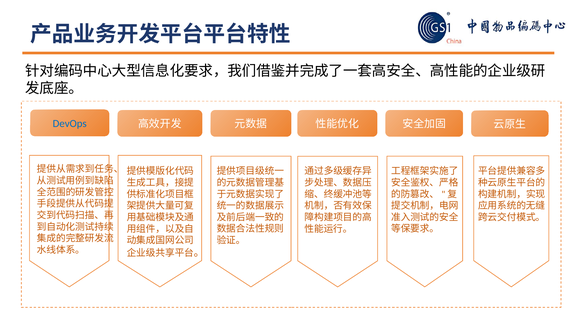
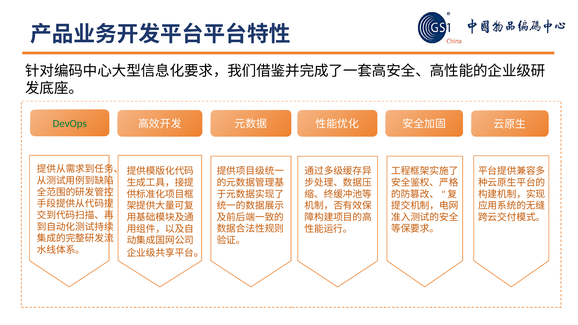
DevOps colour: blue -> green (70, 124)
